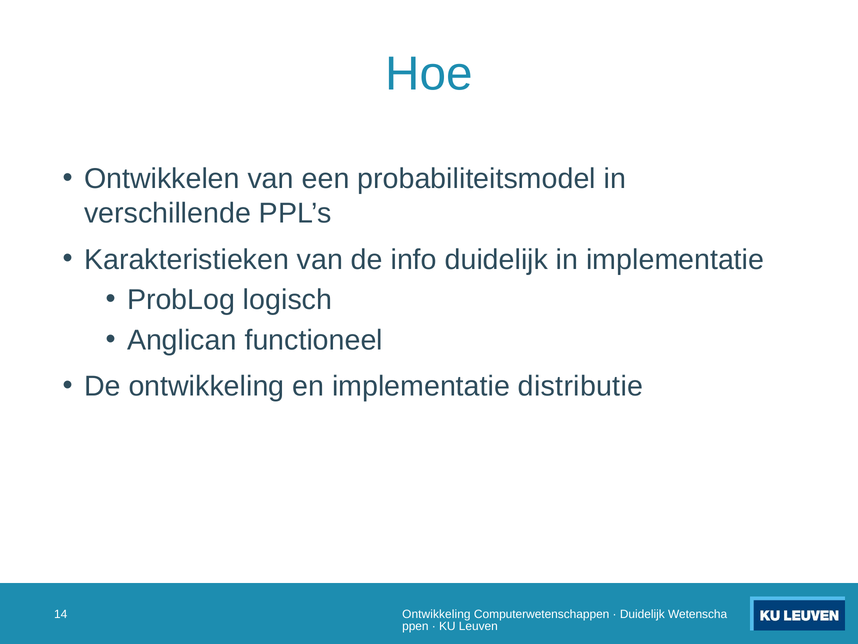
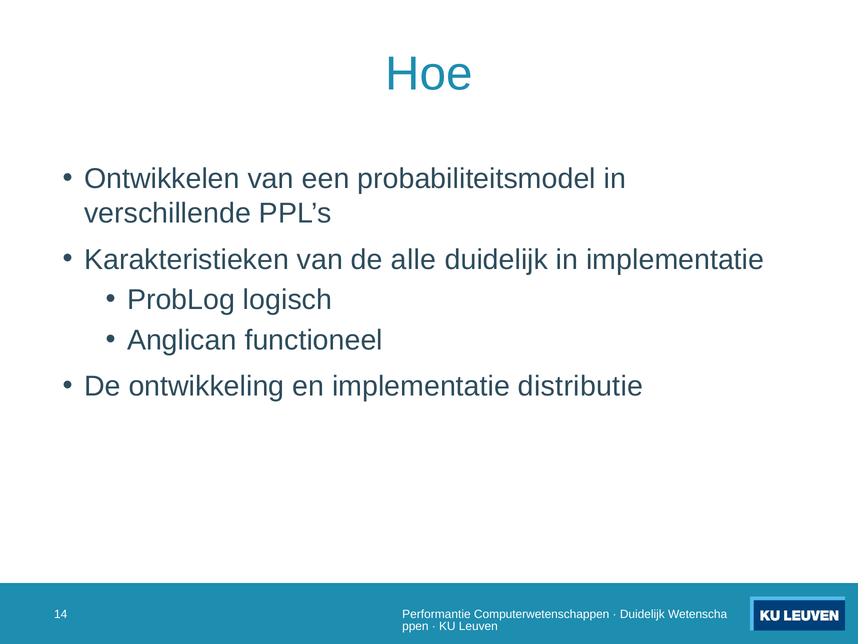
info: info -> alle (414, 259)
Ontwikkeling: Ontwikkeling -> Performantie (436, 614)
